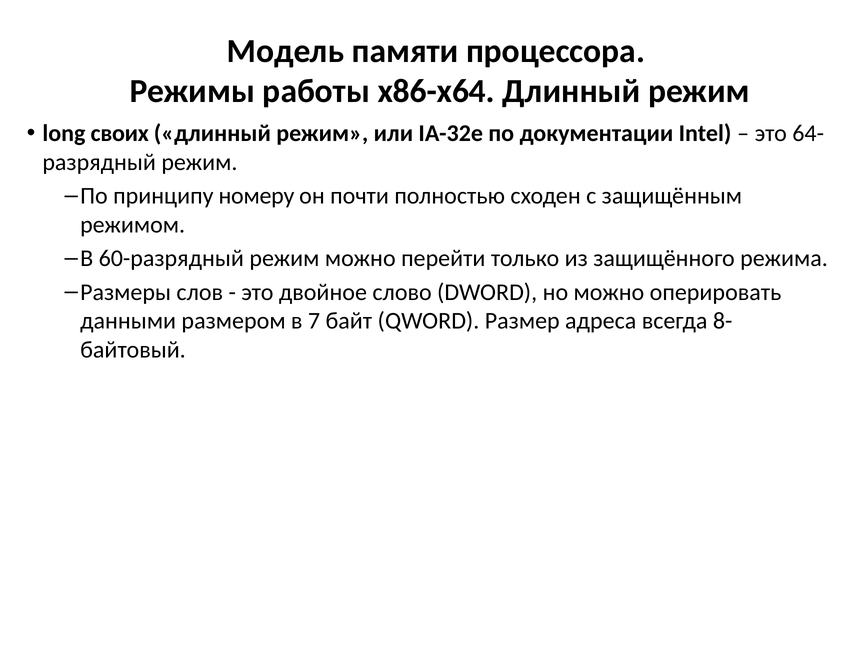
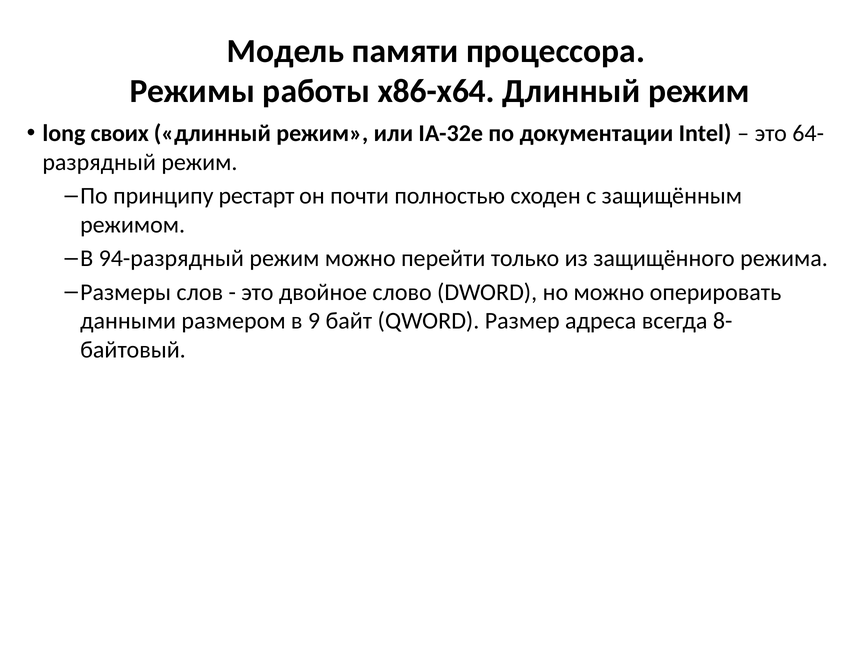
номеру: номеру -> рестарт (256, 196)
60-разрядный: 60-разрядный -> 94-разрядный (171, 258)
7: 7 -> 9 (314, 321)
